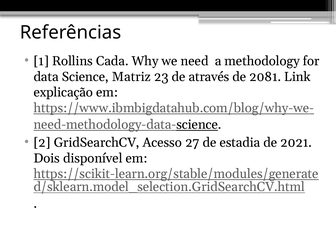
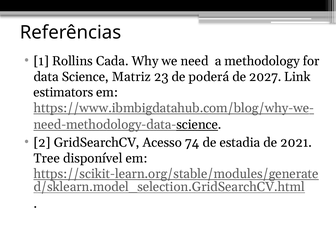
através: através -> poderá (209, 77)
2081: 2081 -> 2027 (265, 77)
explicação: explicação -> estimators (63, 92)
27: 27 -> 74 (192, 143)
Dois: Dois -> Tree (47, 158)
